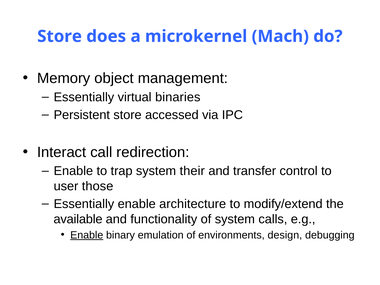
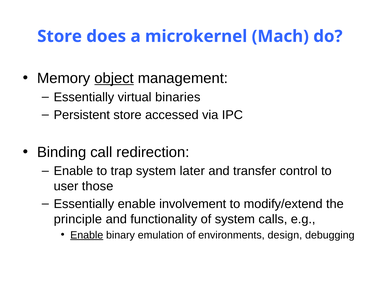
object underline: none -> present (114, 78)
Interact: Interact -> Binding (62, 152)
their: their -> later (192, 171)
architecture: architecture -> involvement (193, 204)
available: available -> principle (78, 219)
